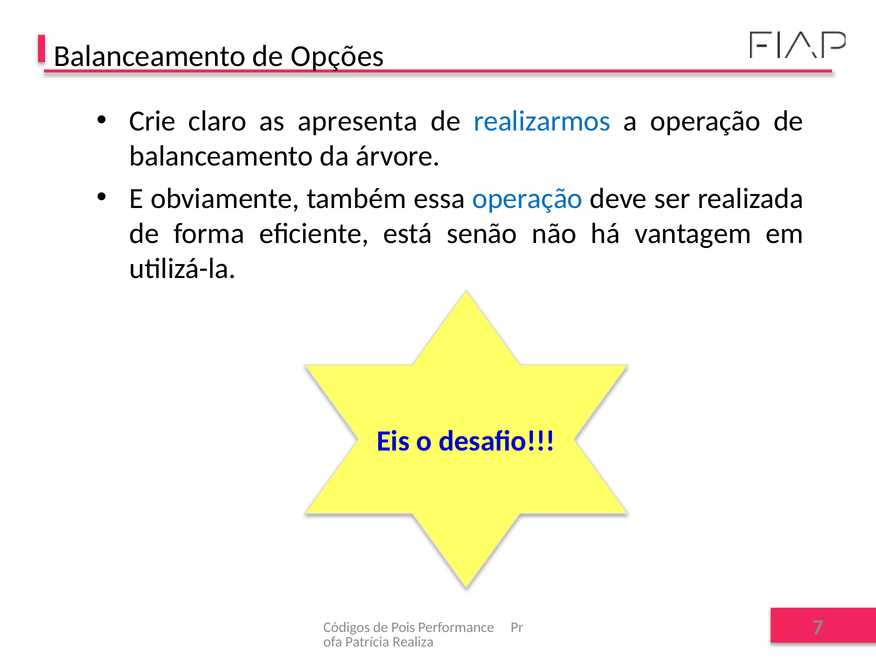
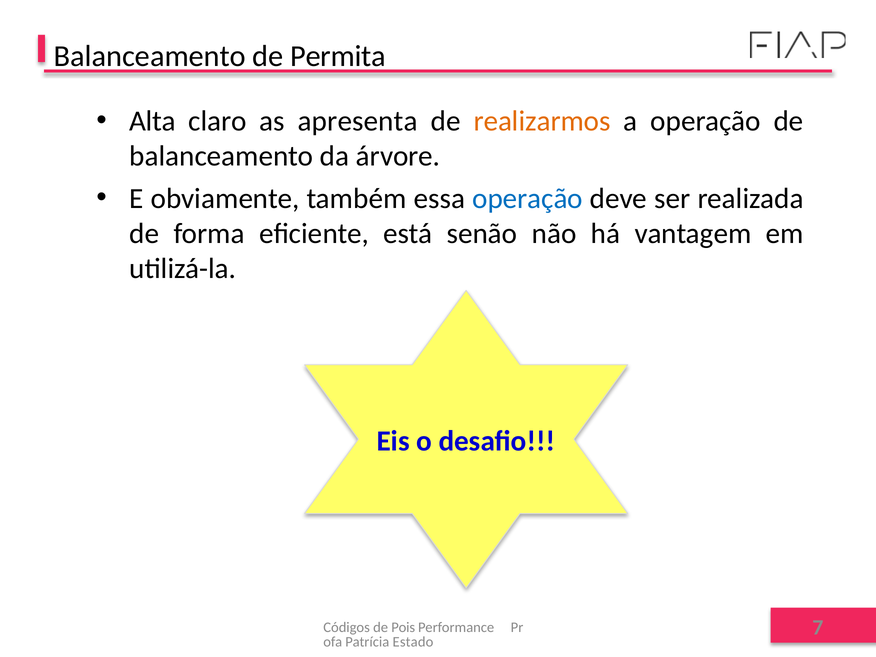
Opções: Opções -> Permita (338, 56)
Crie: Crie -> Alta (152, 121)
realizarmos colour: blue -> orange (542, 121)
Realiza: Realiza -> Estado (413, 642)
